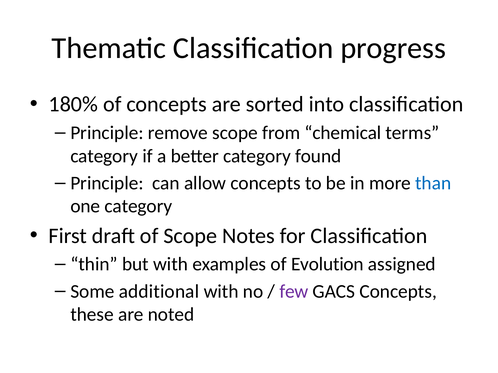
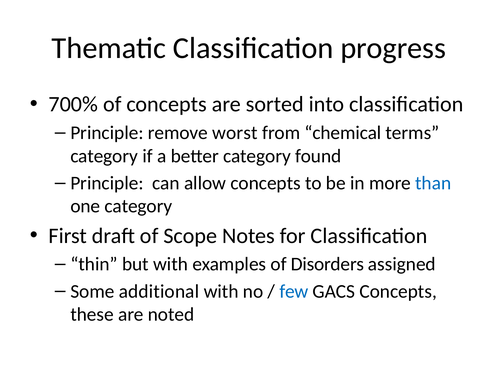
180%: 180% -> 700% (73, 104)
remove scope: scope -> worst (235, 133)
Evolution: Evolution -> Disorders (327, 265)
few colour: purple -> blue (294, 292)
